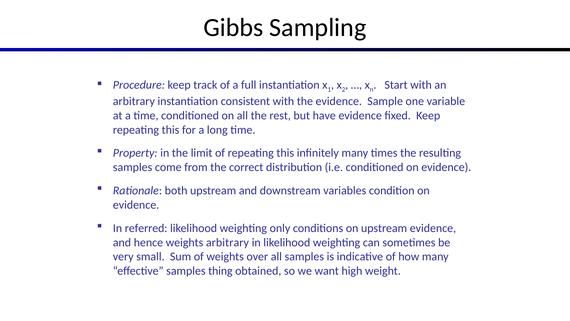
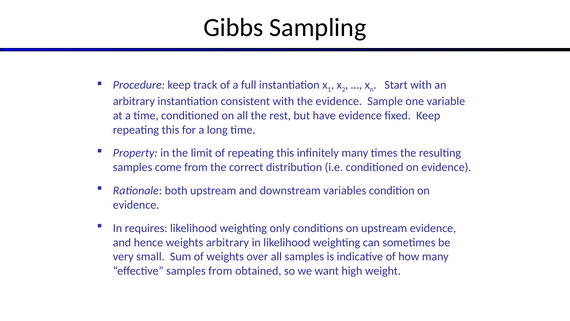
referred: referred -> requires (146, 228)
samples thing: thing -> from (220, 271)
